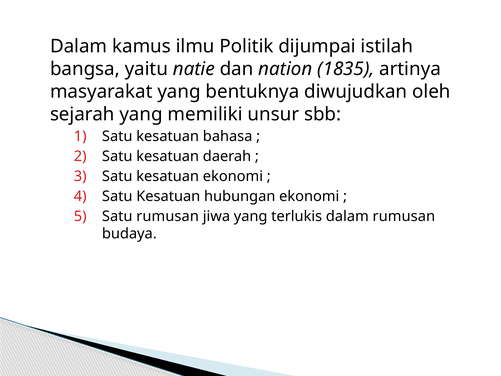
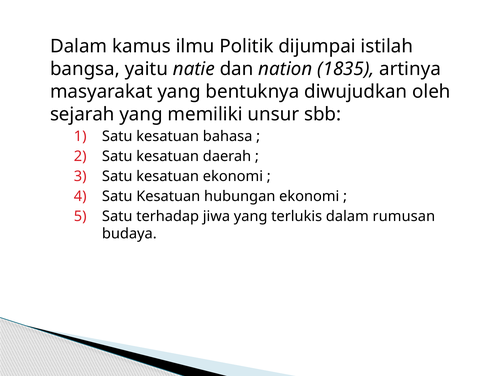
Satu rumusan: rumusan -> terhadap (168, 216)
